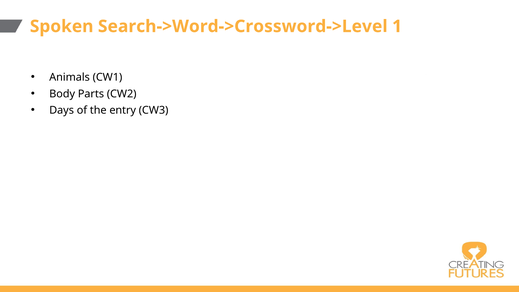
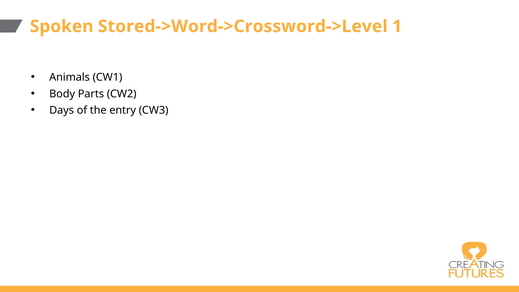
Search->Word->Crossword->Level: Search->Word->Crossword->Level -> Stored->Word->Crossword->Level (243, 26)
